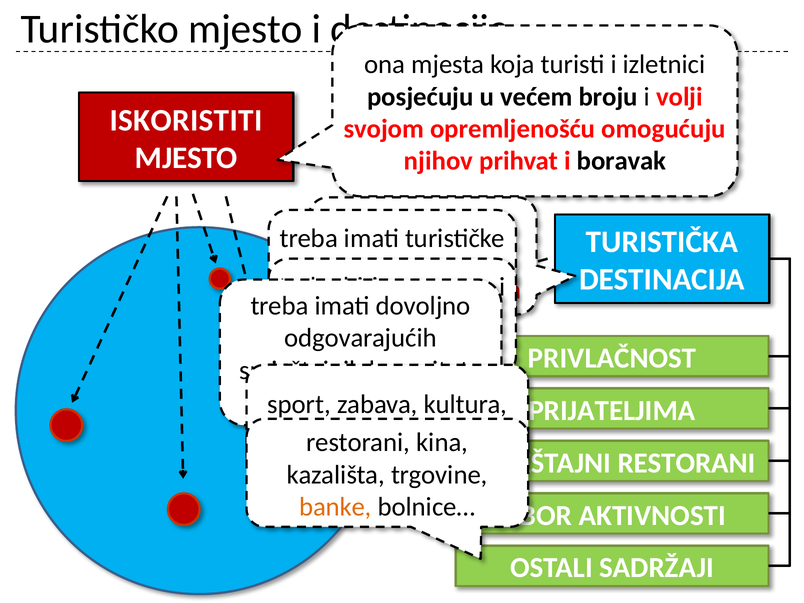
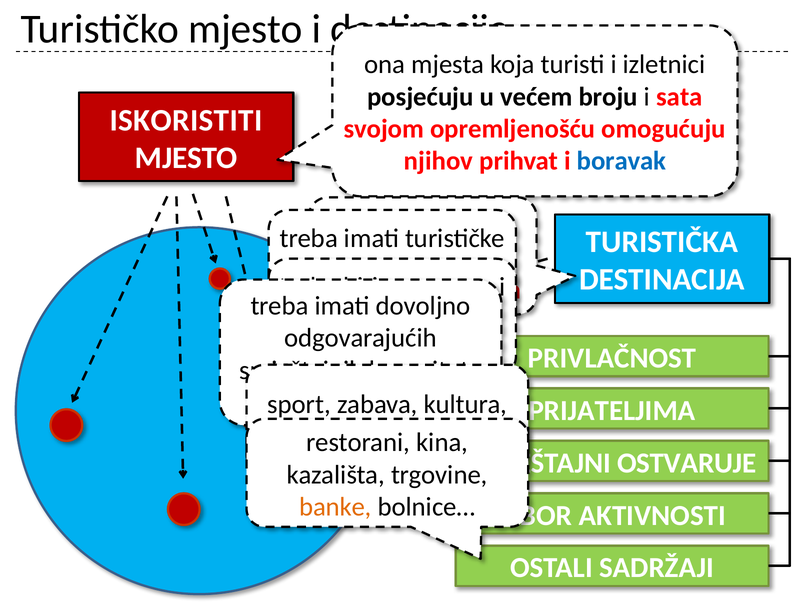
volji: volji -> sata (679, 97)
boravak colour: black -> blue (621, 161)
RESTORANI: RESTORANI -> OSTVARUJE (687, 463)
